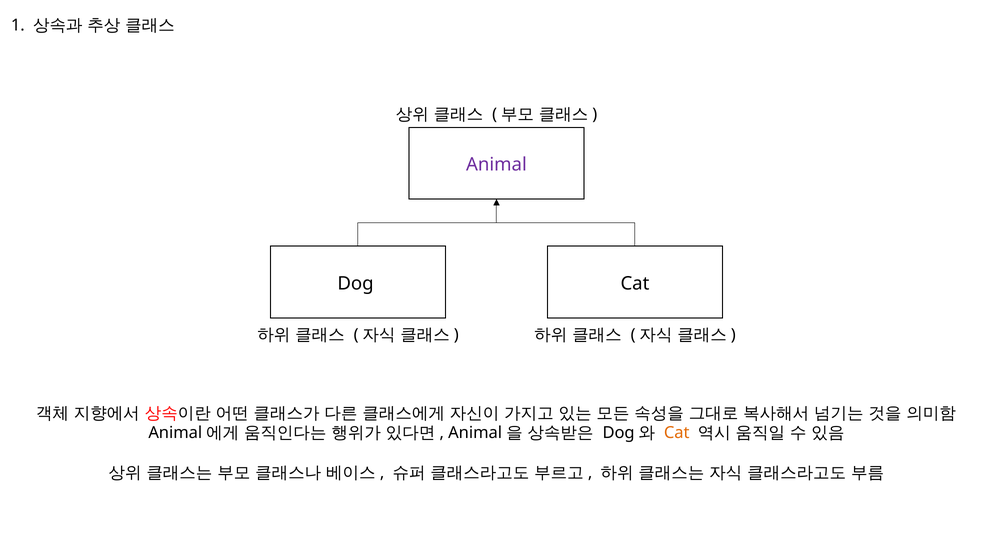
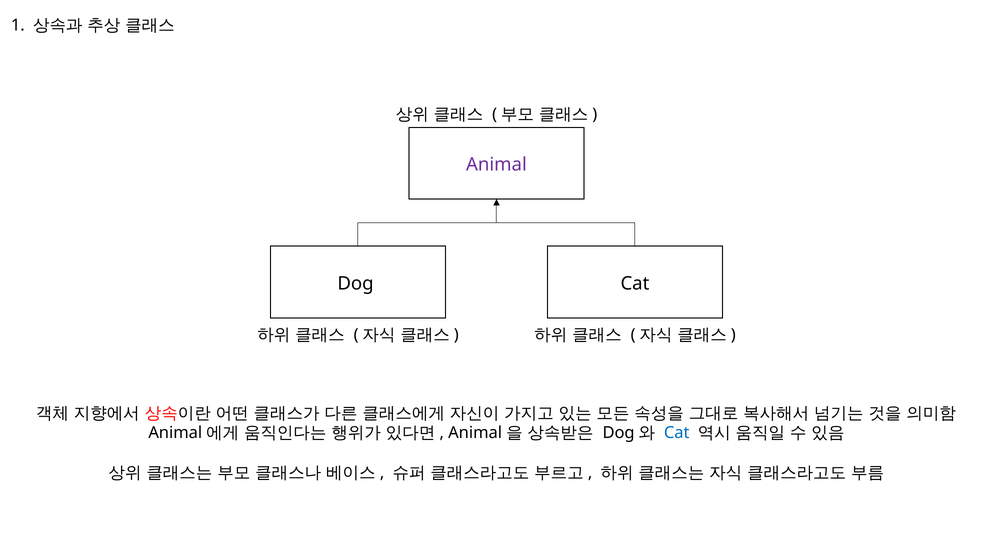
Cat colour: orange -> blue (677, 433)
